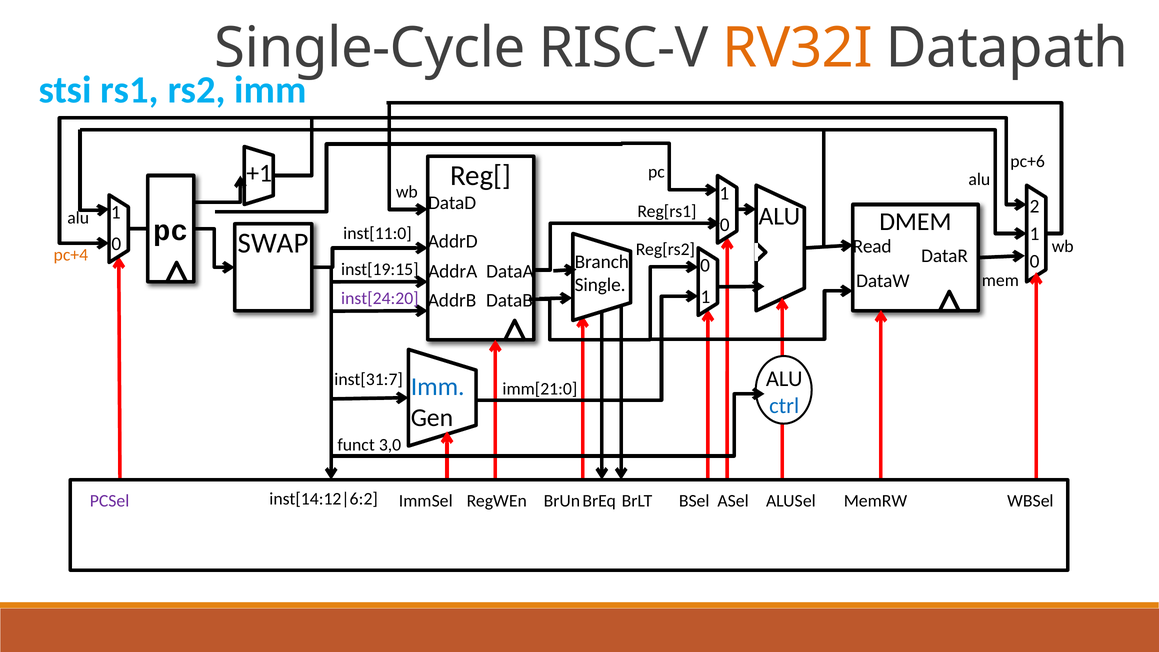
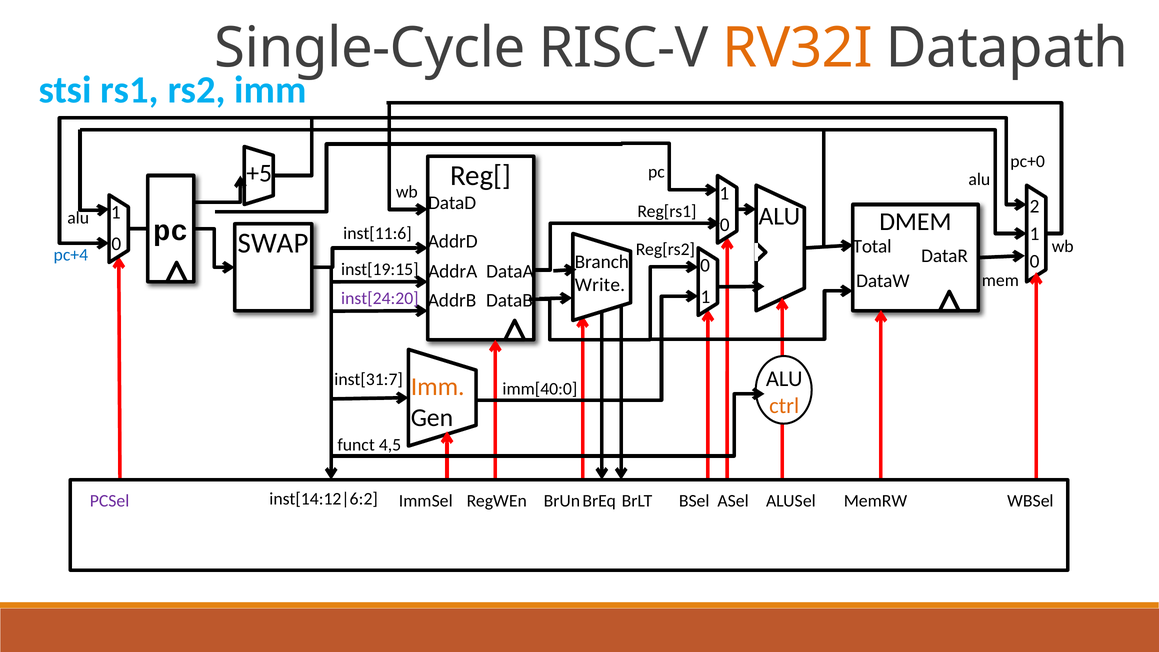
pc+6: pc+6 -> pc+0 (1028, 161)
+1: +1 -> +5 (259, 173)
inst[11:0: inst[11:0 -> inst[11:6 (377, 234)
Read: Read -> Total (872, 246)
pc+4 colour: orange -> blue (71, 255)
Single: Single -> Write (600, 285)
Imm colour: blue -> orange (438, 387)
imm[21:0: imm[21:0 -> imm[40:0 (540, 389)
ctrl colour: blue -> orange (784, 406)
3,0: 3,0 -> 4,5 (390, 445)
